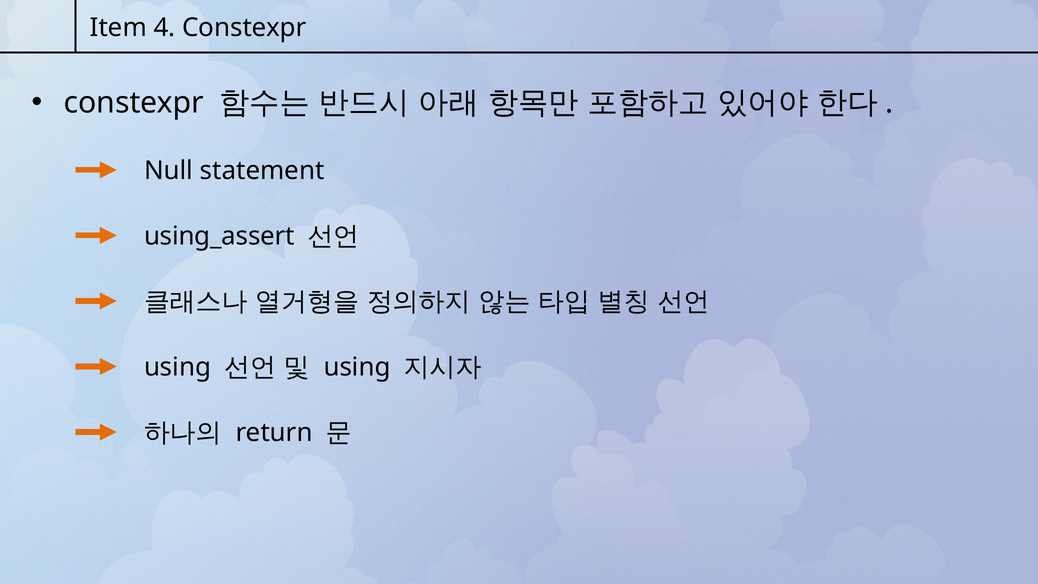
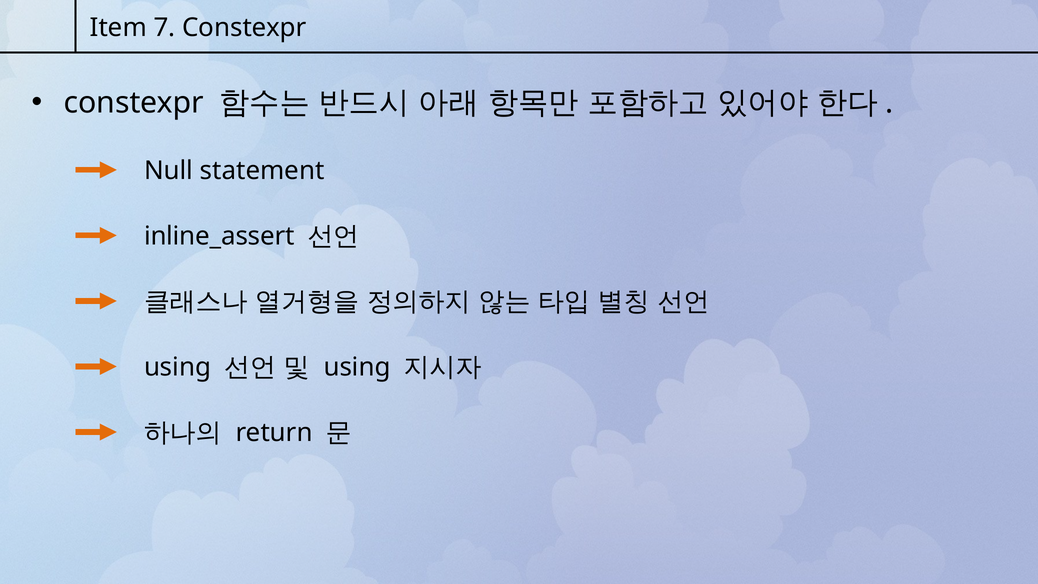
4: 4 -> 7 (164, 28)
using_assert: using_assert -> inline_assert (219, 236)
